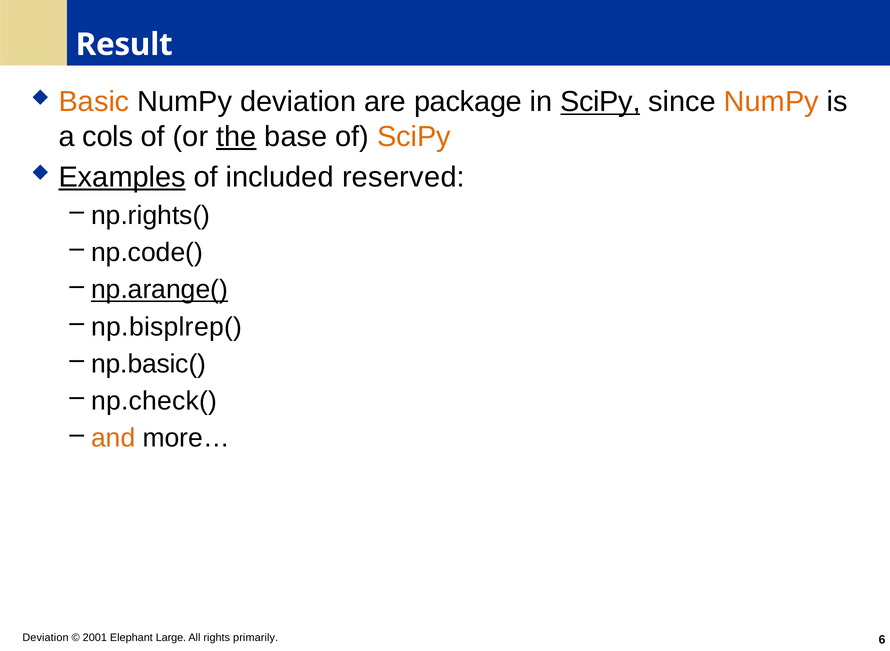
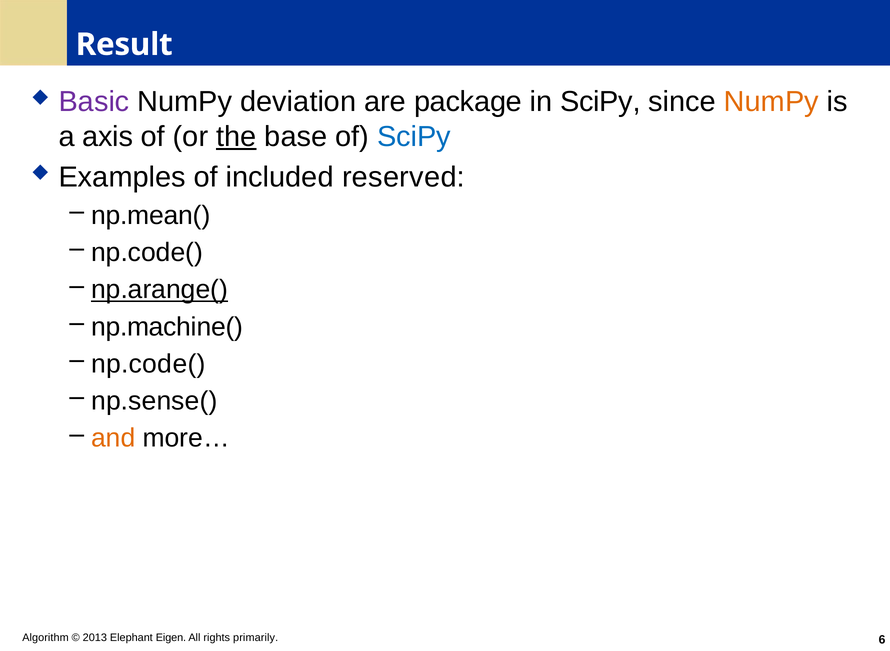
Basic colour: orange -> purple (94, 102)
SciPy underline: present -> none (600, 102)
cols: cols -> axis (108, 137)
SciPy colour: orange -> blue (414, 137)
Examples underline: present -> none (122, 177)
np.rights(: np.rights( -> np.mean( (151, 215)
np.bisplrep(: np.bisplrep( -> np.machine( (167, 327)
np.basic(: np.basic( -> np.code( (148, 364)
np.check(: np.check( -> np.sense( (154, 401)
Deviation: Deviation -> Algorithm (46, 638)
2001: 2001 -> 2013 (95, 638)
Large: Large -> Eigen (171, 638)
